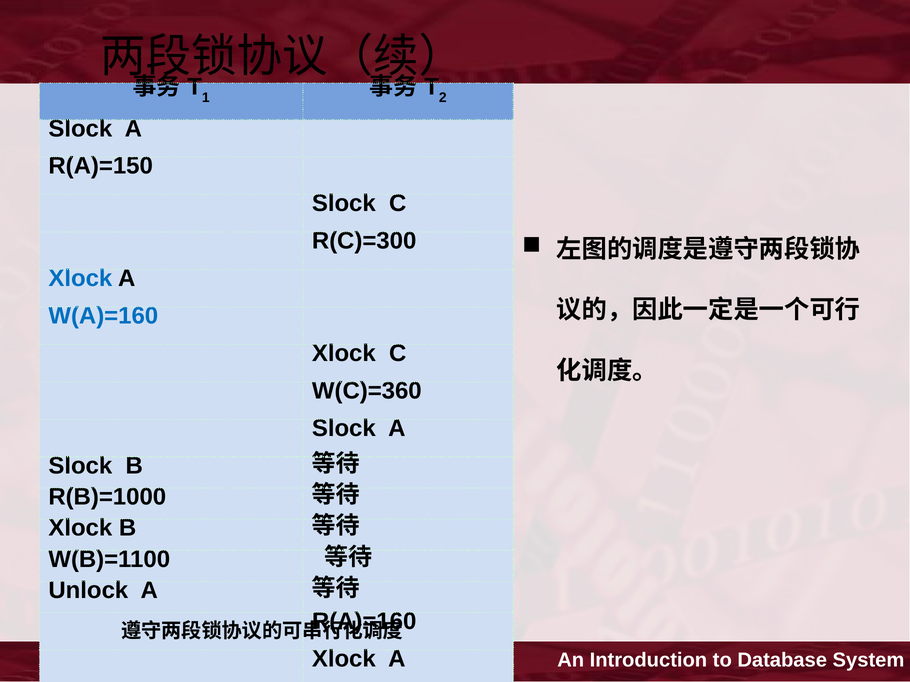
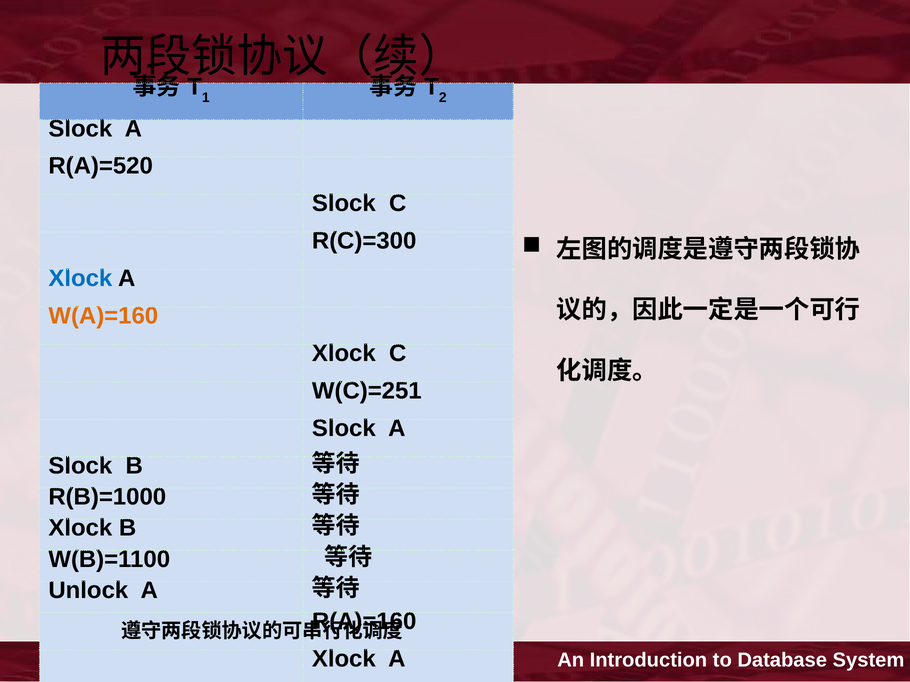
R(A)=150: R(A)=150 -> R(A)=520 (101, 166)
W(A)=160 colour: blue -> orange (103, 316)
W(C)=360: W(C)=360 -> W(C)=251 (367, 391)
